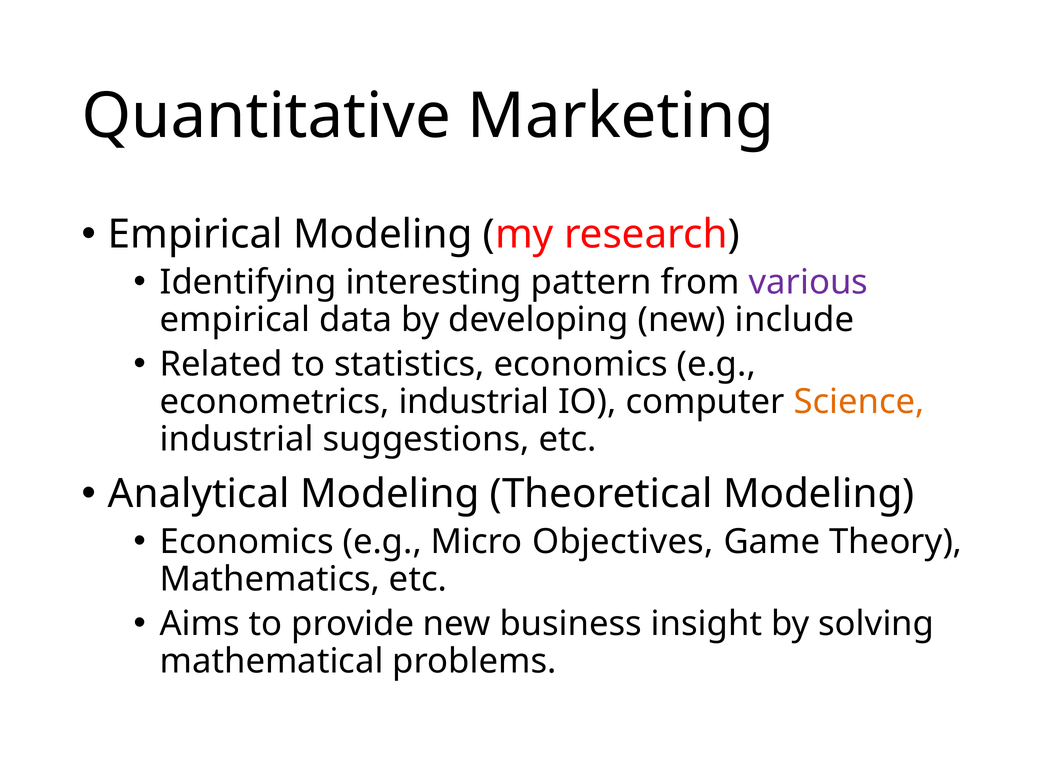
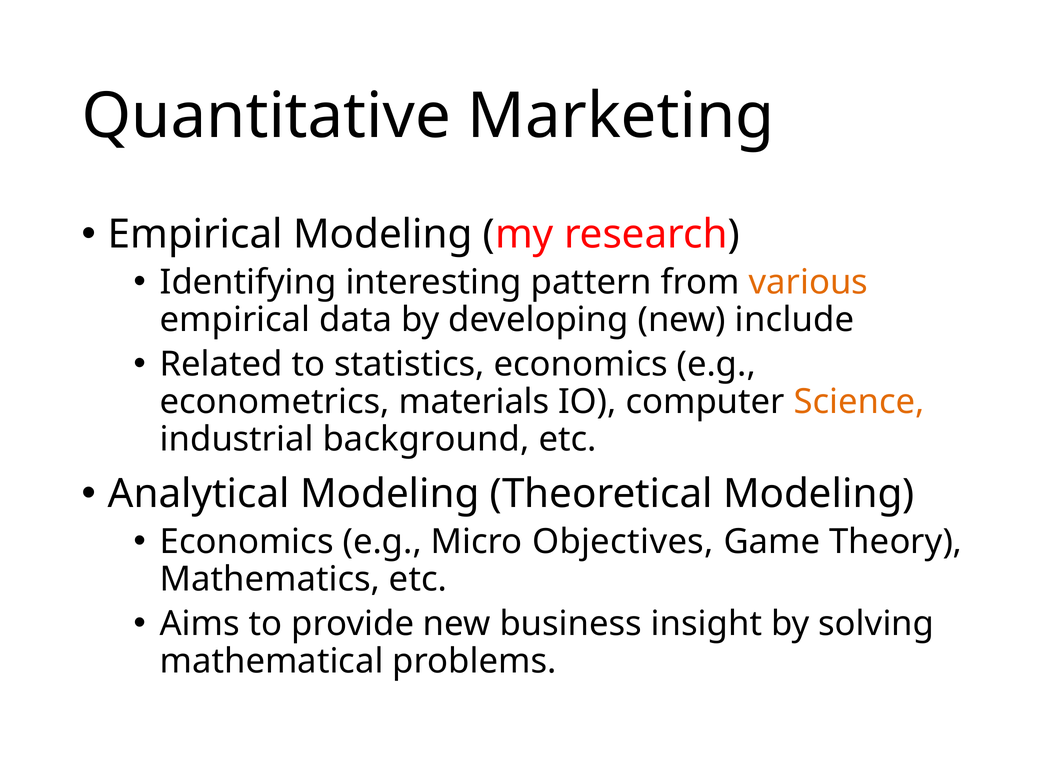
various colour: purple -> orange (808, 282)
econometrics industrial: industrial -> materials (474, 402)
suggestions: suggestions -> background (426, 439)
